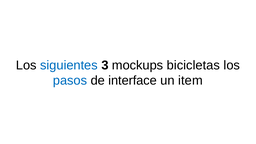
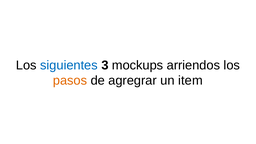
bicicletas: bicicletas -> arriendos (193, 65)
pasos colour: blue -> orange (70, 81)
interface: interface -> agregrar (133, 81)
